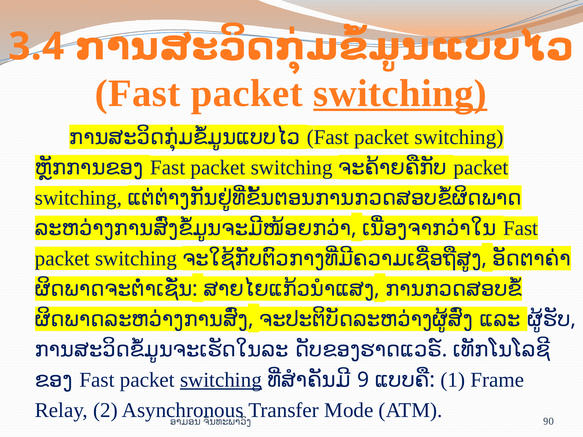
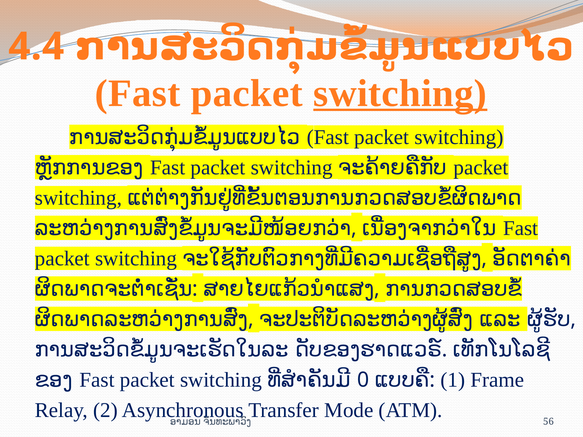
3.4: 3.4 -> 4.4 (36, 47)
switching underline: present -> none (221, 380)
9: 9 -> 0 (363, 380)
90: 90 -> 56 (548, 422)
